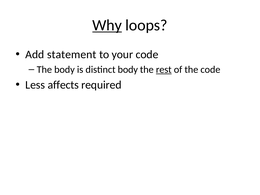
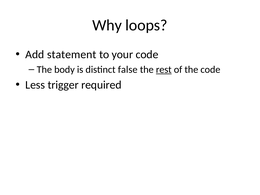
Why underline: present -> none (107, 25)
distinct body: body -> false (128, 69)
affects: affects -> trigger (63, 85)
